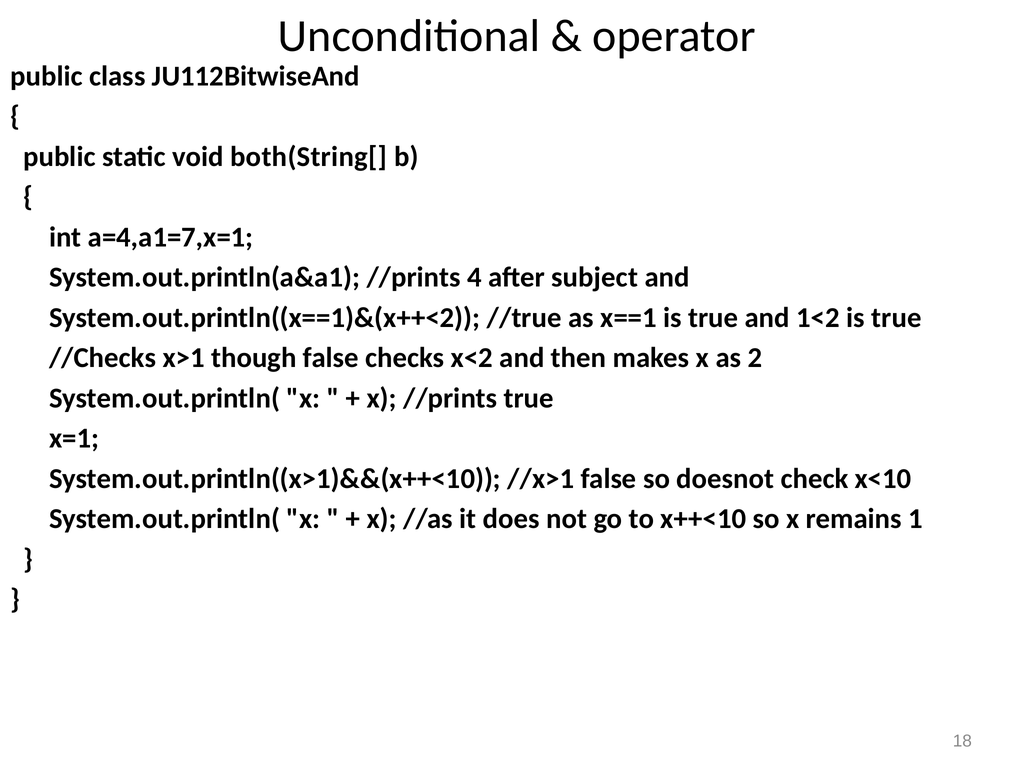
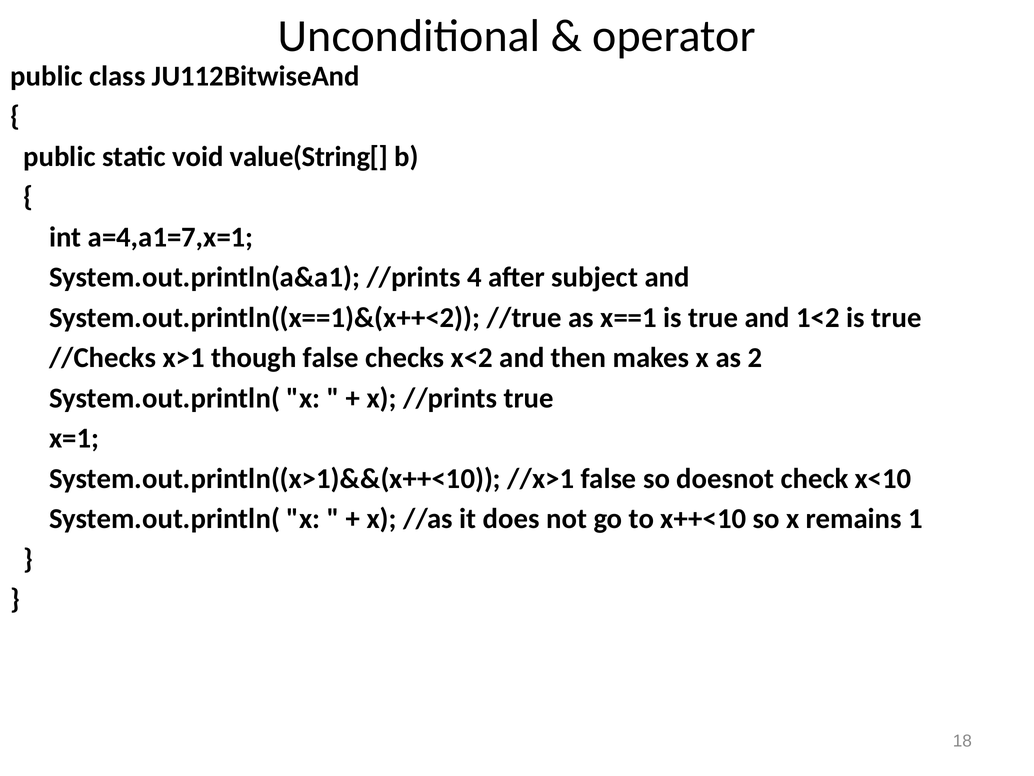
both(String[: both(String[ -> value(String[ (309, 157)
